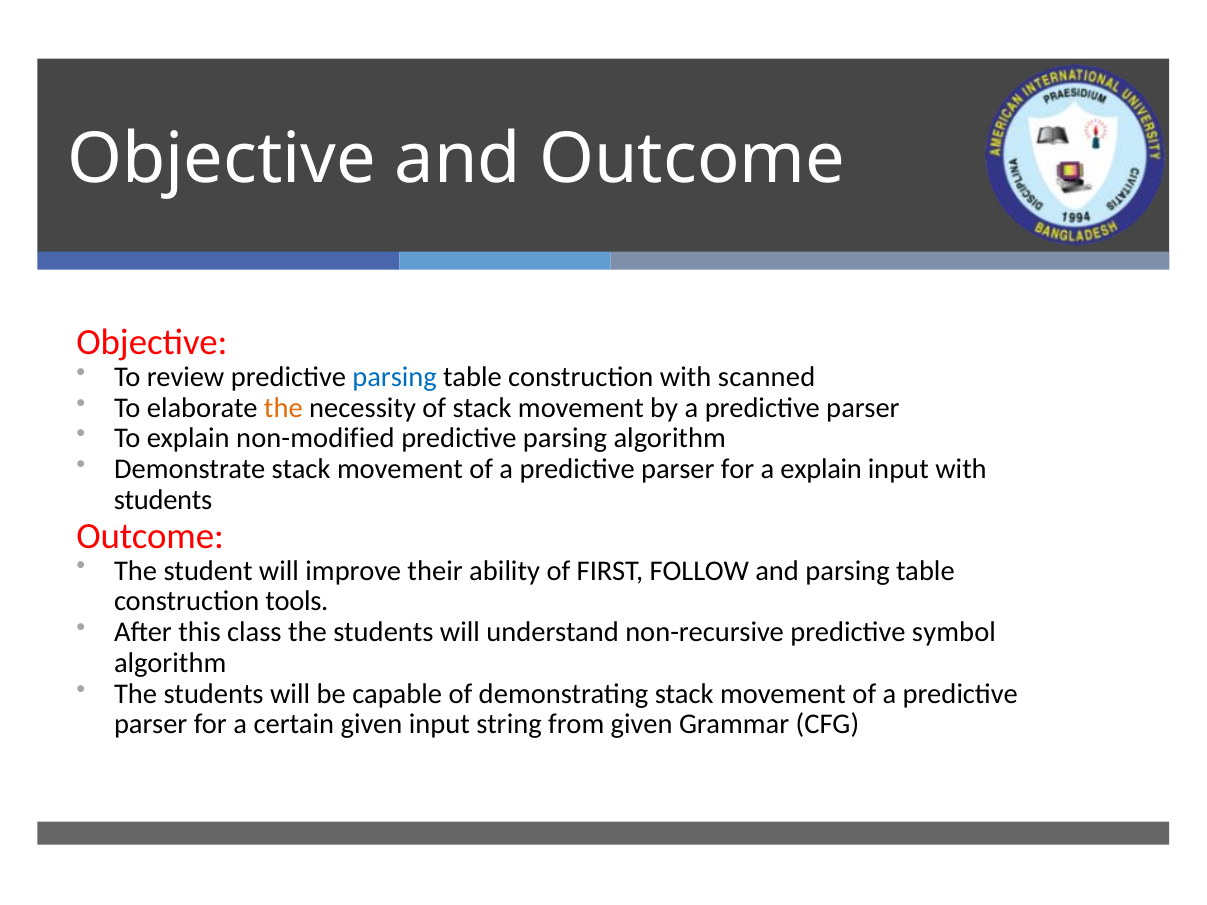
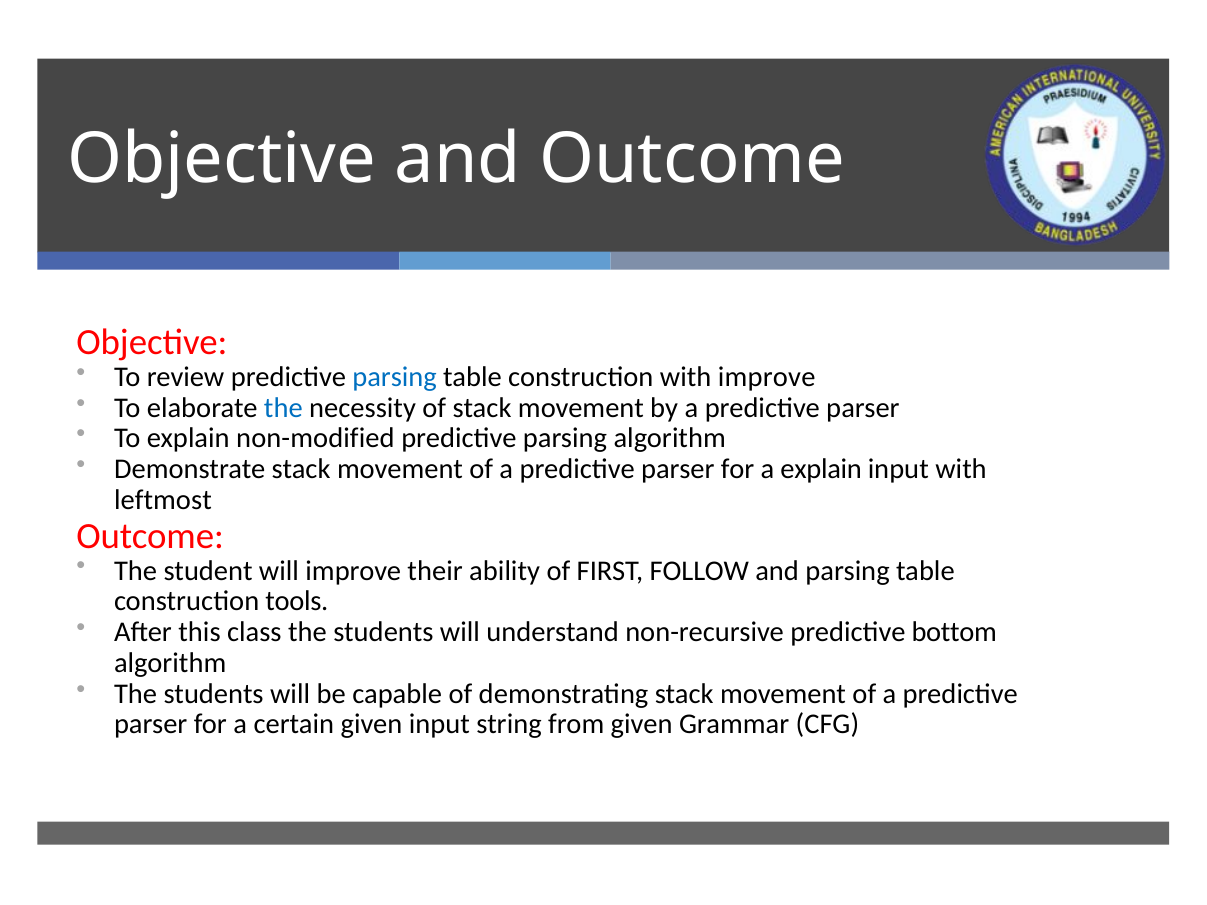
with scanned: scanned -> improve (767, 377)
the colour: orange -> blue (283, 408)
students: students -> leftmost (163, 500)
symbol: symbol -> bottom (954, 632)
